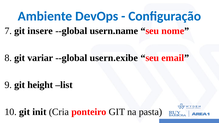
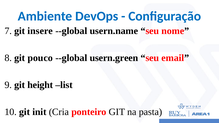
variar: variar -> pouco (40, 58)
usern.exibe: usern.exibe -> usern.green (114, 58)
